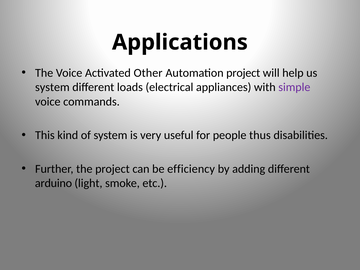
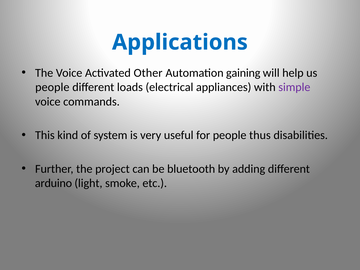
Applications colour: black -> blue (180, 42)
Automation project: project -> gaining (243, 73)
system: system -> people (52, 87)
efficiency: efficiency -> bluetooth (191, 169)
